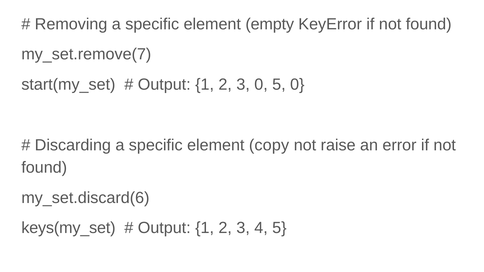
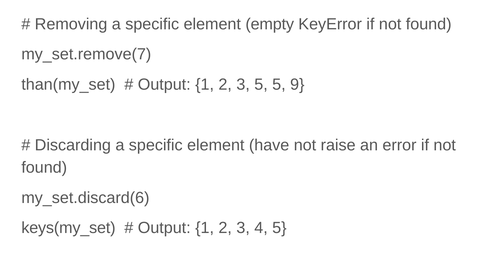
start(my_set: start(my_set -> than(my_set (68, 85)
3 0: 0 -> 5 (261, 85)
5 0: 0 -> 9 (297, 85)
copy: copy -> have (269, 145)
